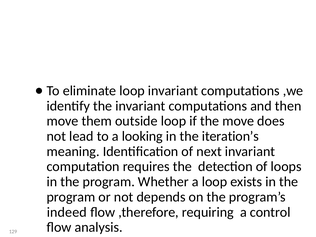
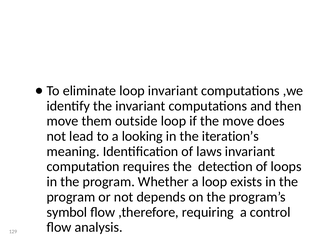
next: next -> laws (209, 151)
indeed: indeed -> symbol (67, 212)
